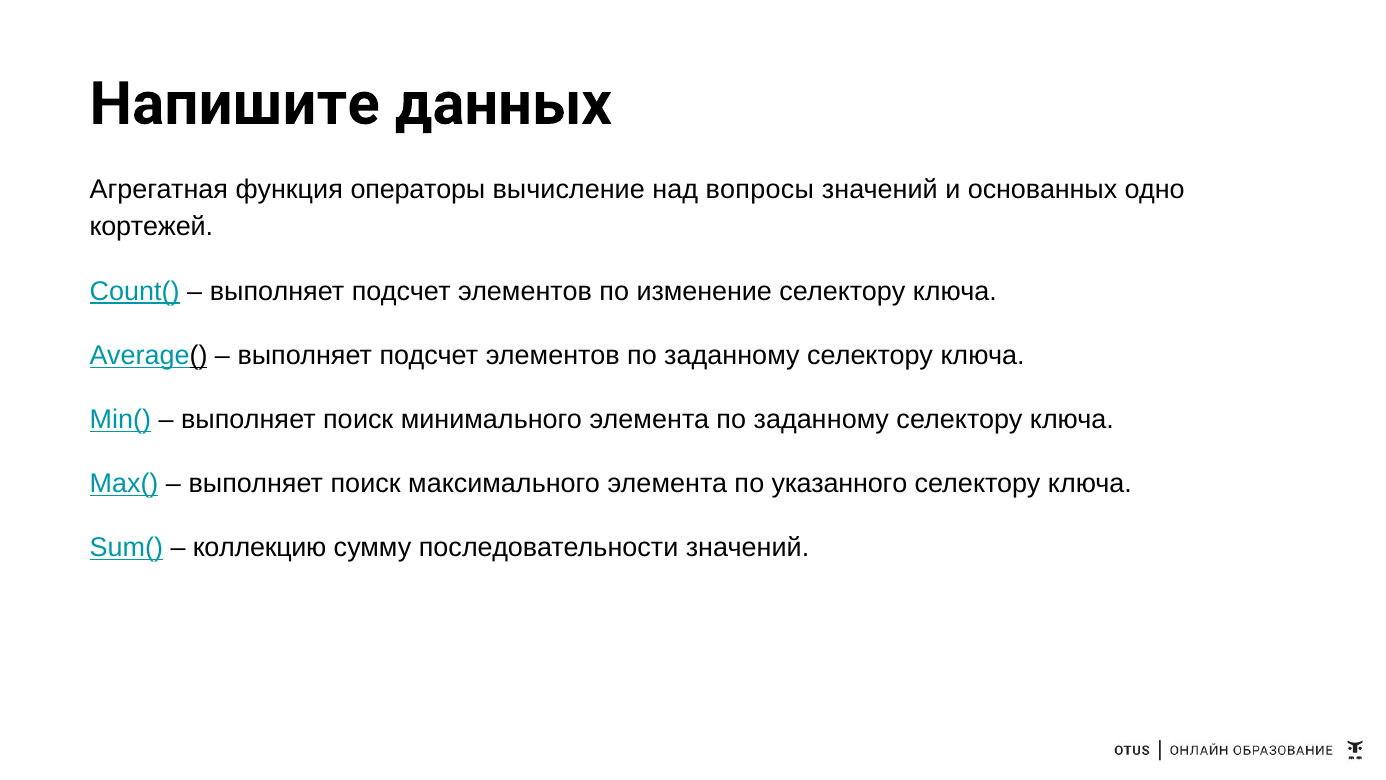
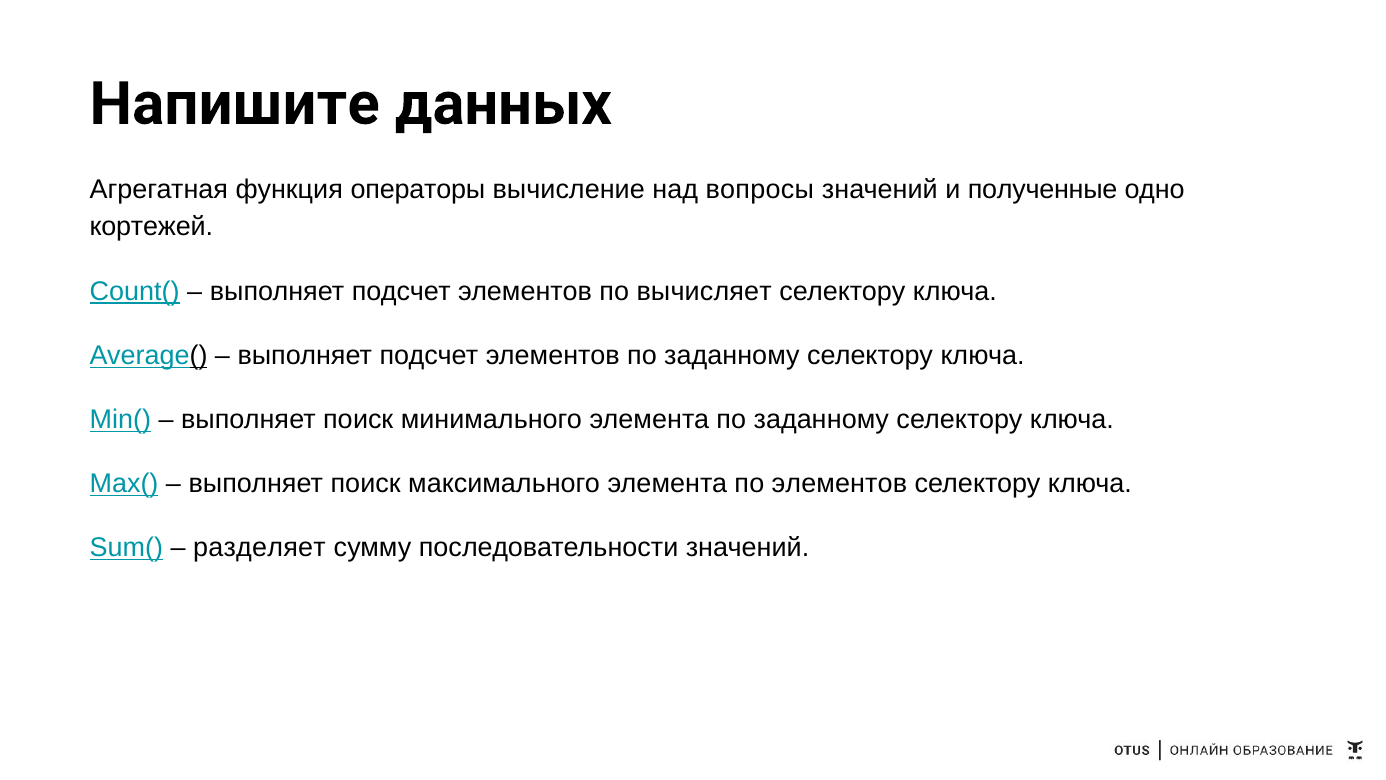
основанных: основанных -> полученные (1043, 190)
изменение: изменение -> вычисляет (704, 291)
по указанного: указанного -> элементов (839, 483)
коллекцию: коллекцию -> разделяет (259, 548)
